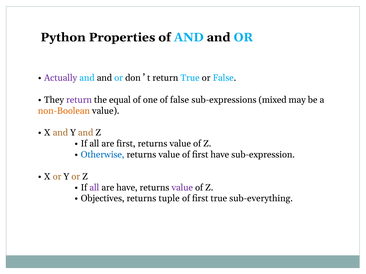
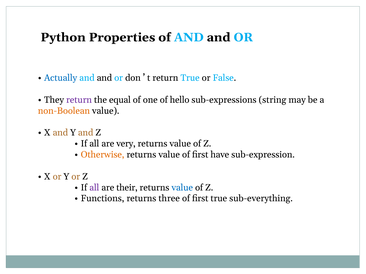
Actually colour: purple -> blue (61, 78)
of false: false -> hello (180, 100)
mixed: mixed -> string (272, 100)
are first: first -> very (126, 144)
Otherwise colour: blue -> orange (103, 155)
are have: have -> their (127, 188)
value colour: purple -> blue (182, 188)
Objectives: Objectives -> Functions (102, 199)
tuple: tuple -> three (169, 199)
